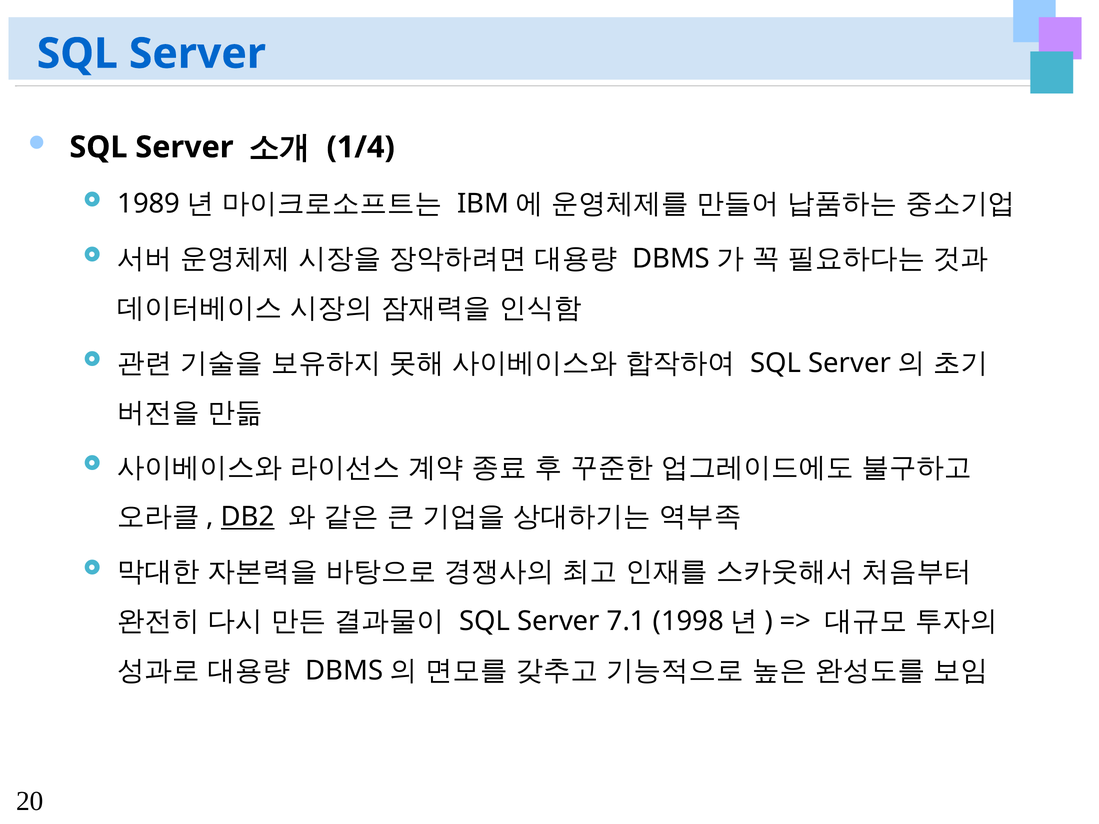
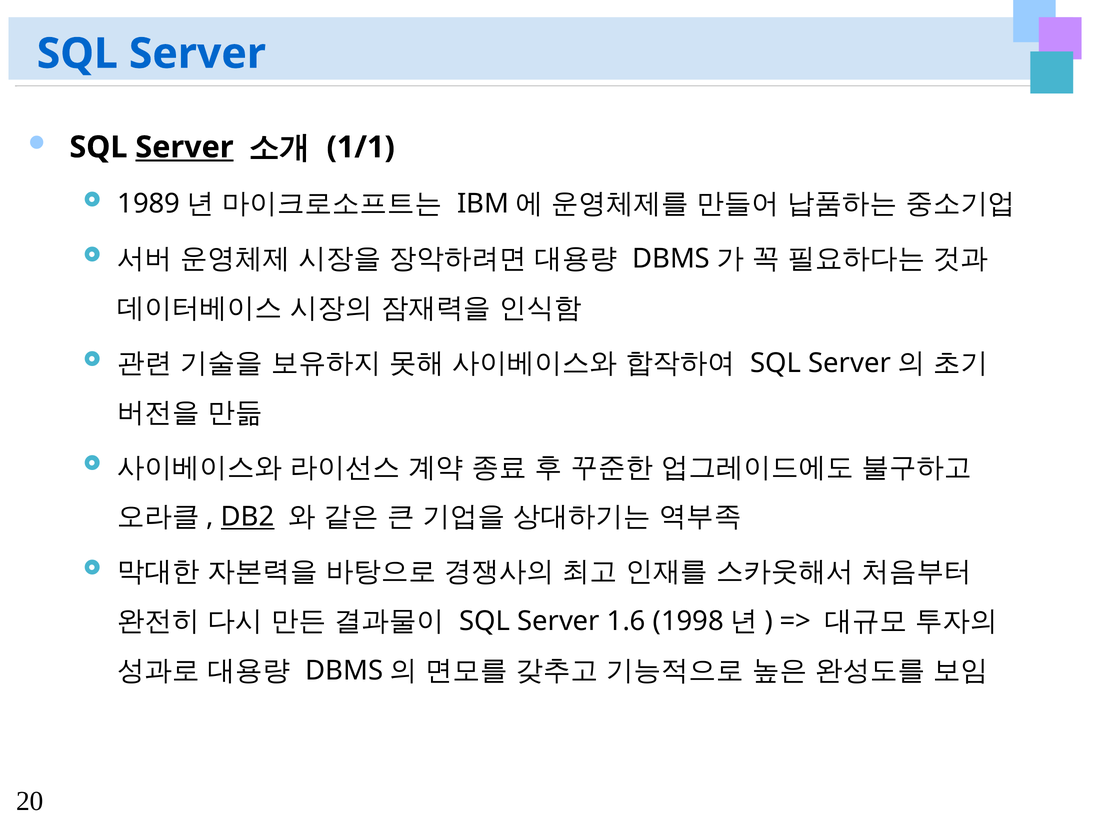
Server underline: none -> present (184, 147)
1/4: 1/4 -> 1/1 (361, 147)
7.1: 7.1 -> 1.6 (626, 621)
